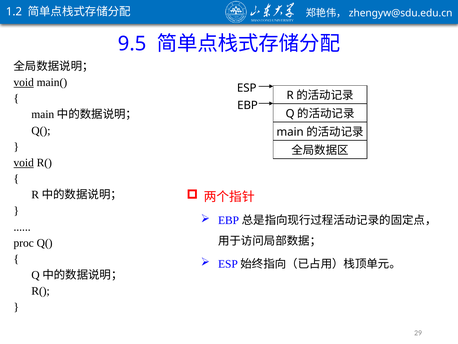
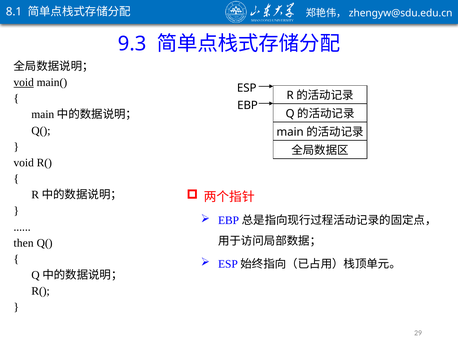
1.2: 1.2 -> 8.1 (14, 12)
9.5: 9.5 -> 9.3 (132, 44)
void underline: present -> none (24, 162)
proc: proc -> then (24, 243)
